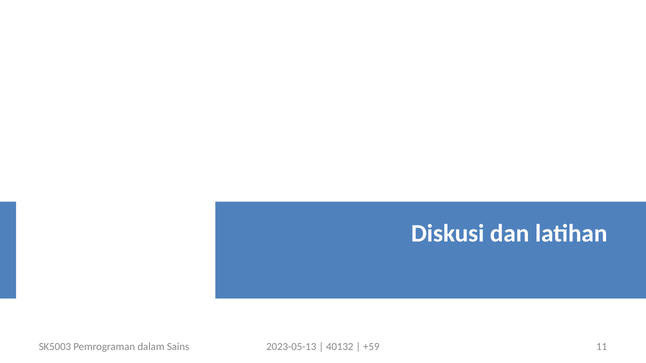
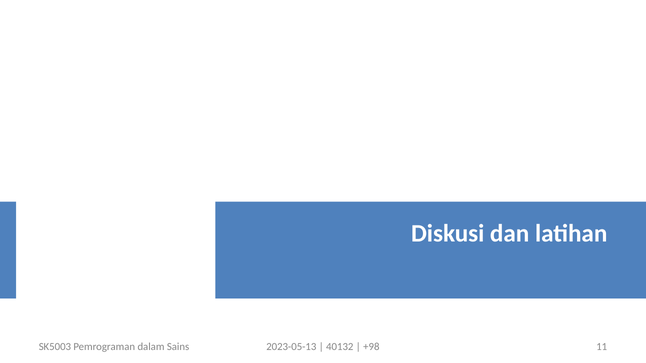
+59: +59 -> +98 (371, 347)
